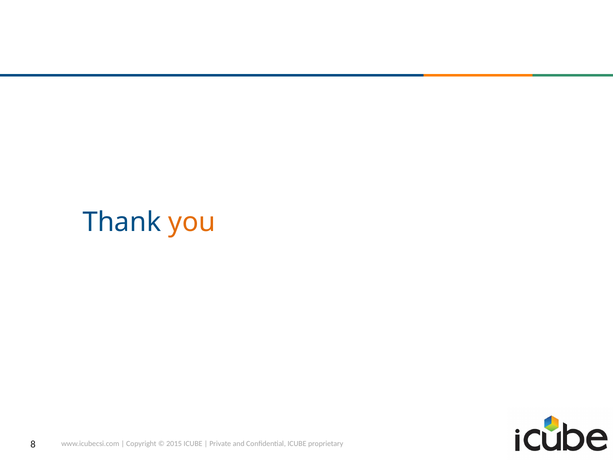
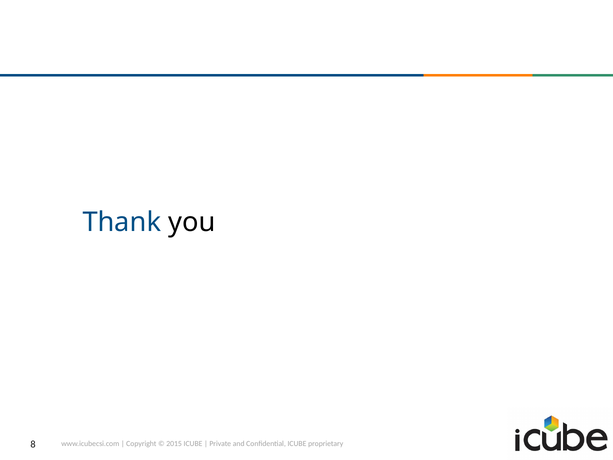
you colour: orange -> black (192, 222)
